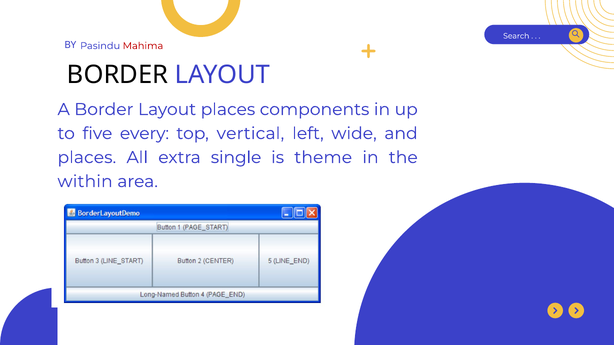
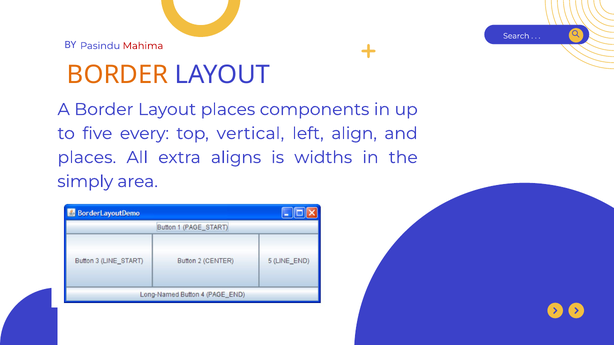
BORDER colour: black -> orange (118, 75)
wide: wide -> align (354, 134)
single: single -> aligns (236, 158)
theme: theme -> widths (323, 158)
within: within -> simply (85, 182)
